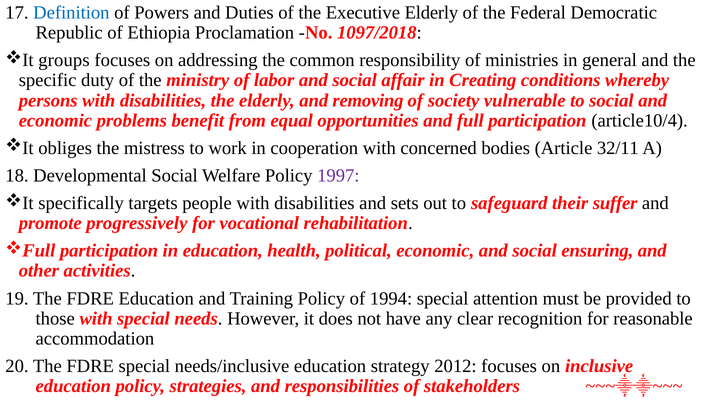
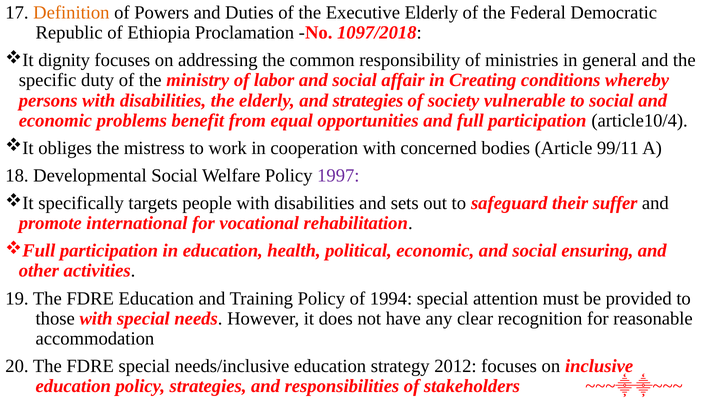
Definition colour: blue -> orange (71, 13)
groups: groups -> dignity (64, 60)
and removing: removing -> strategies (368, 100)
32/11: 32/11 -> 99/11 (618, 148)
progressively: progressively -> international (137, 223)
